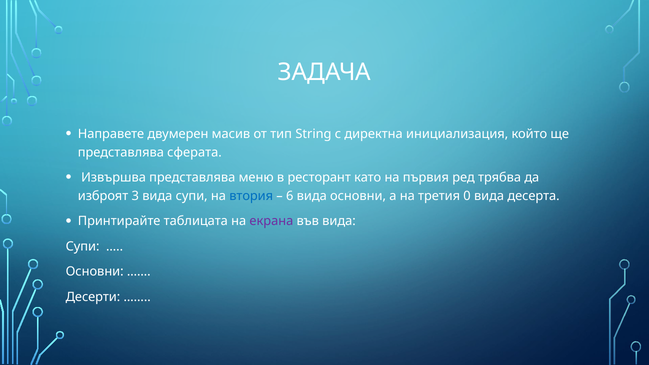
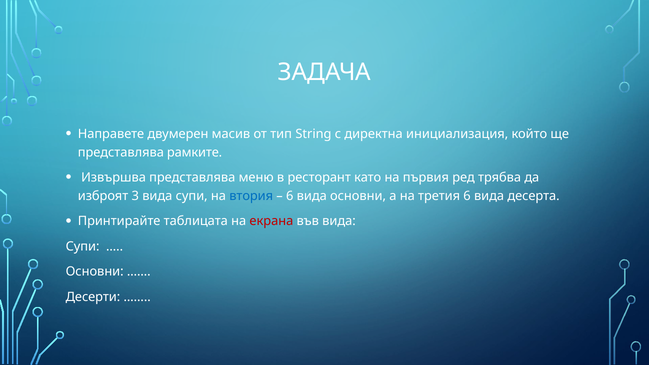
сферата: сферата -> рамките (195, 152)
третия 0: 0 -> 6 (467, 196)
екрана colour: purple -> red (271, 221)
